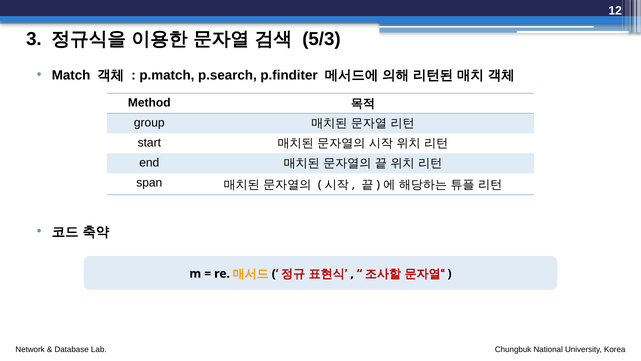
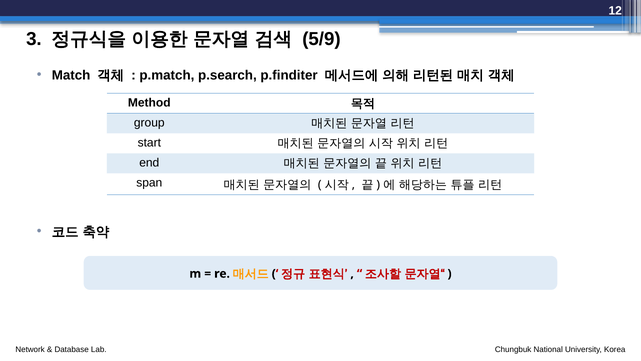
5/3: 5/3 -> 5/9 (321, 39)
